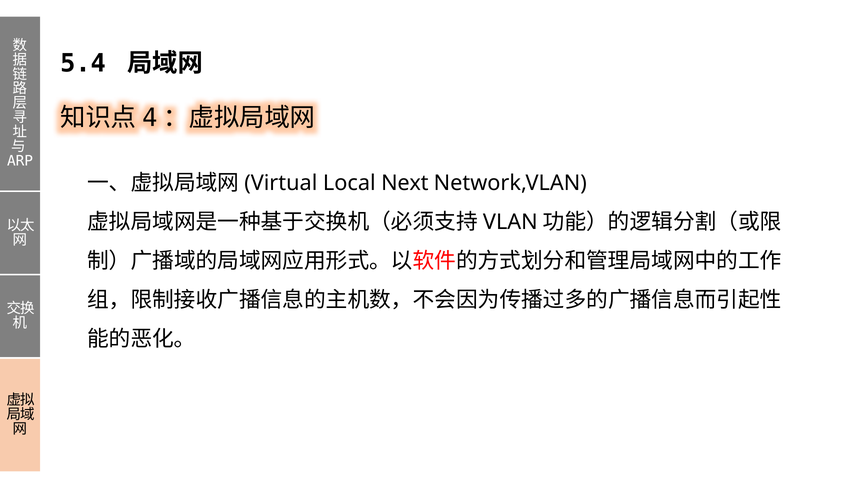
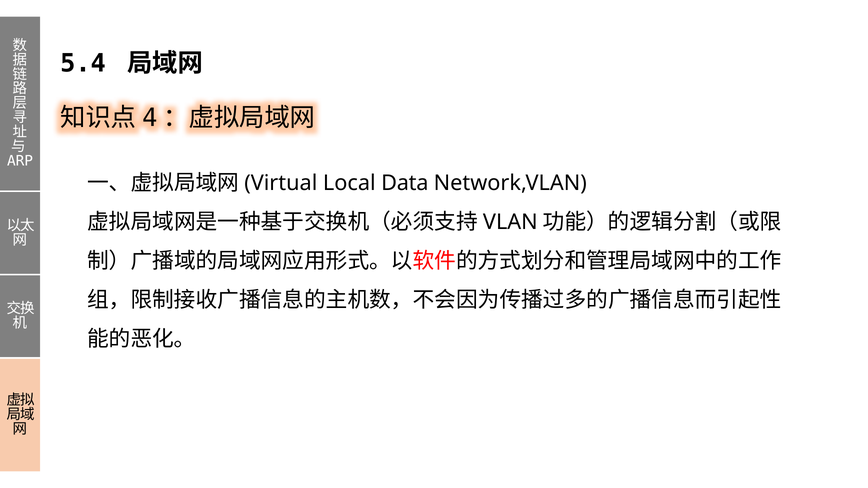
Next: Next -> Data (405, 183)
